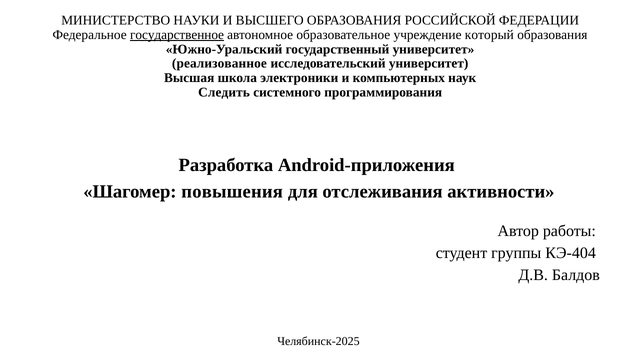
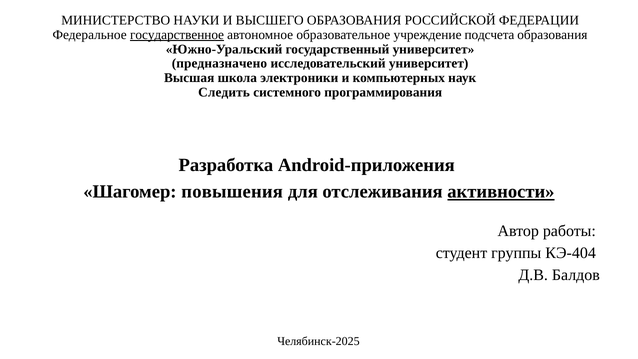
который: который -> подсчета (489, 35)
реализованное: реализованное -> предназначено (219, 63)
активности underline: none -> present (501, 192)
